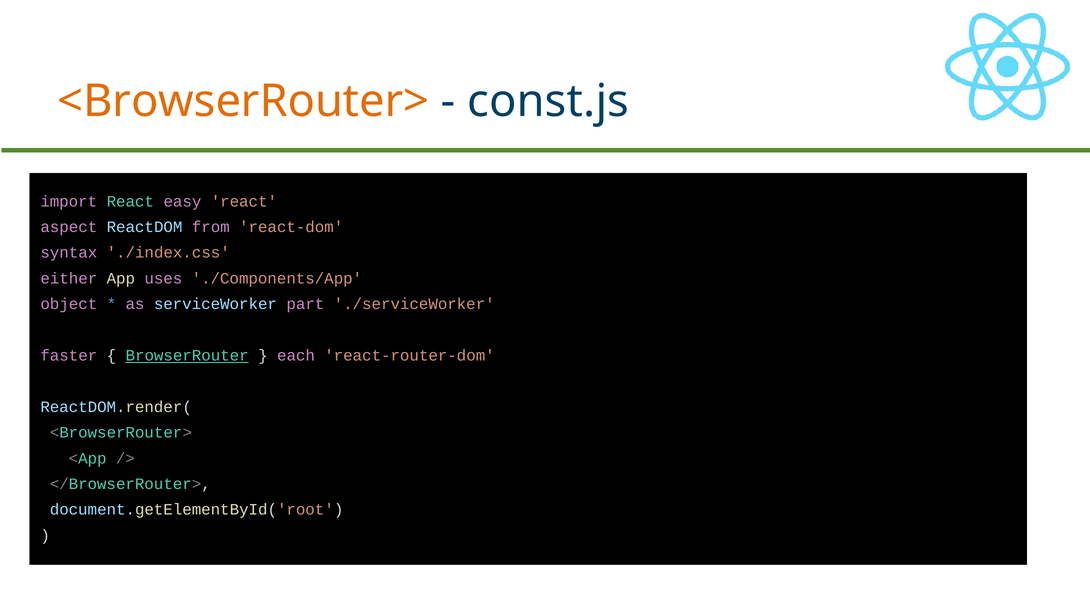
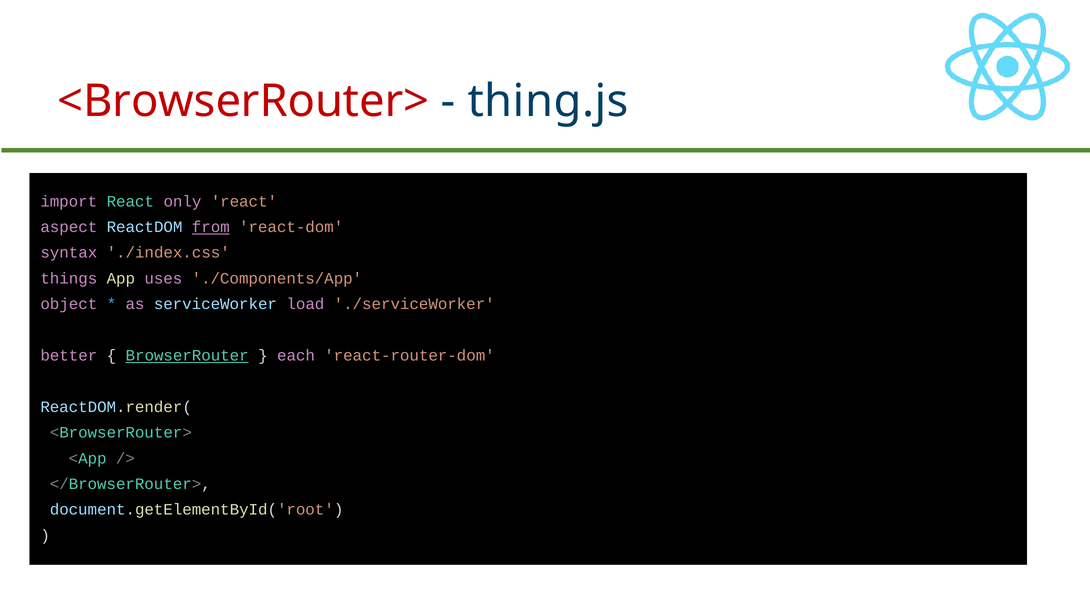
<BrowserRouter> colour: orange -> red (243, 101)
const.js: const.js -> thing.js (548, 101)
easy: easy -> only (182, 201)
from underline: none -> present (211, 227)
either: either -> things (69, 278)
part: part -> load (305, 304)
faster: faster -> better (69, 356)
